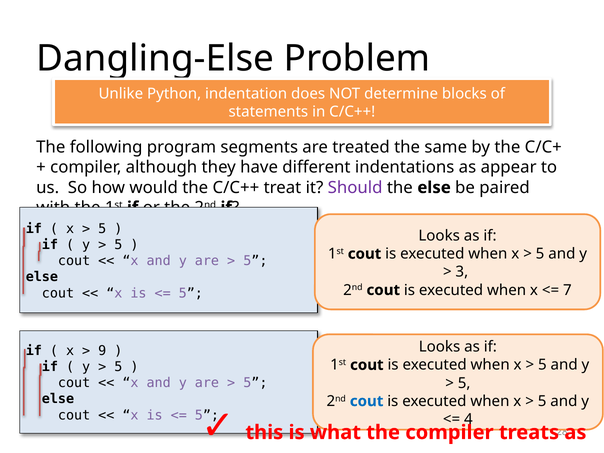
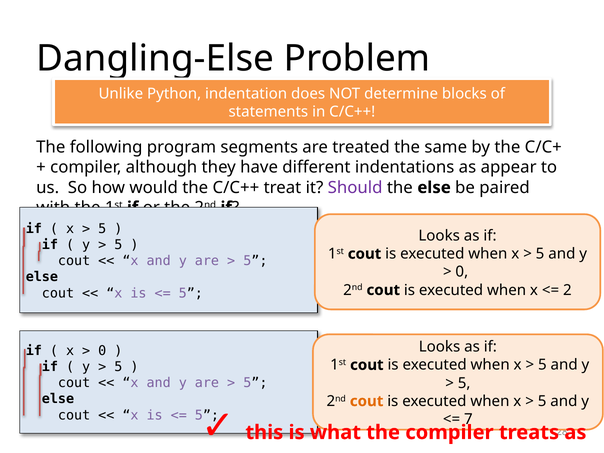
3: 3 -> 0 (462, 272)
7: 7 -> 2 (567, 290)
9: 9 -> 0 (102, 351)
cout colour: blue -> orange (367, 401)
4: 4 -> 7 (468, 419)
